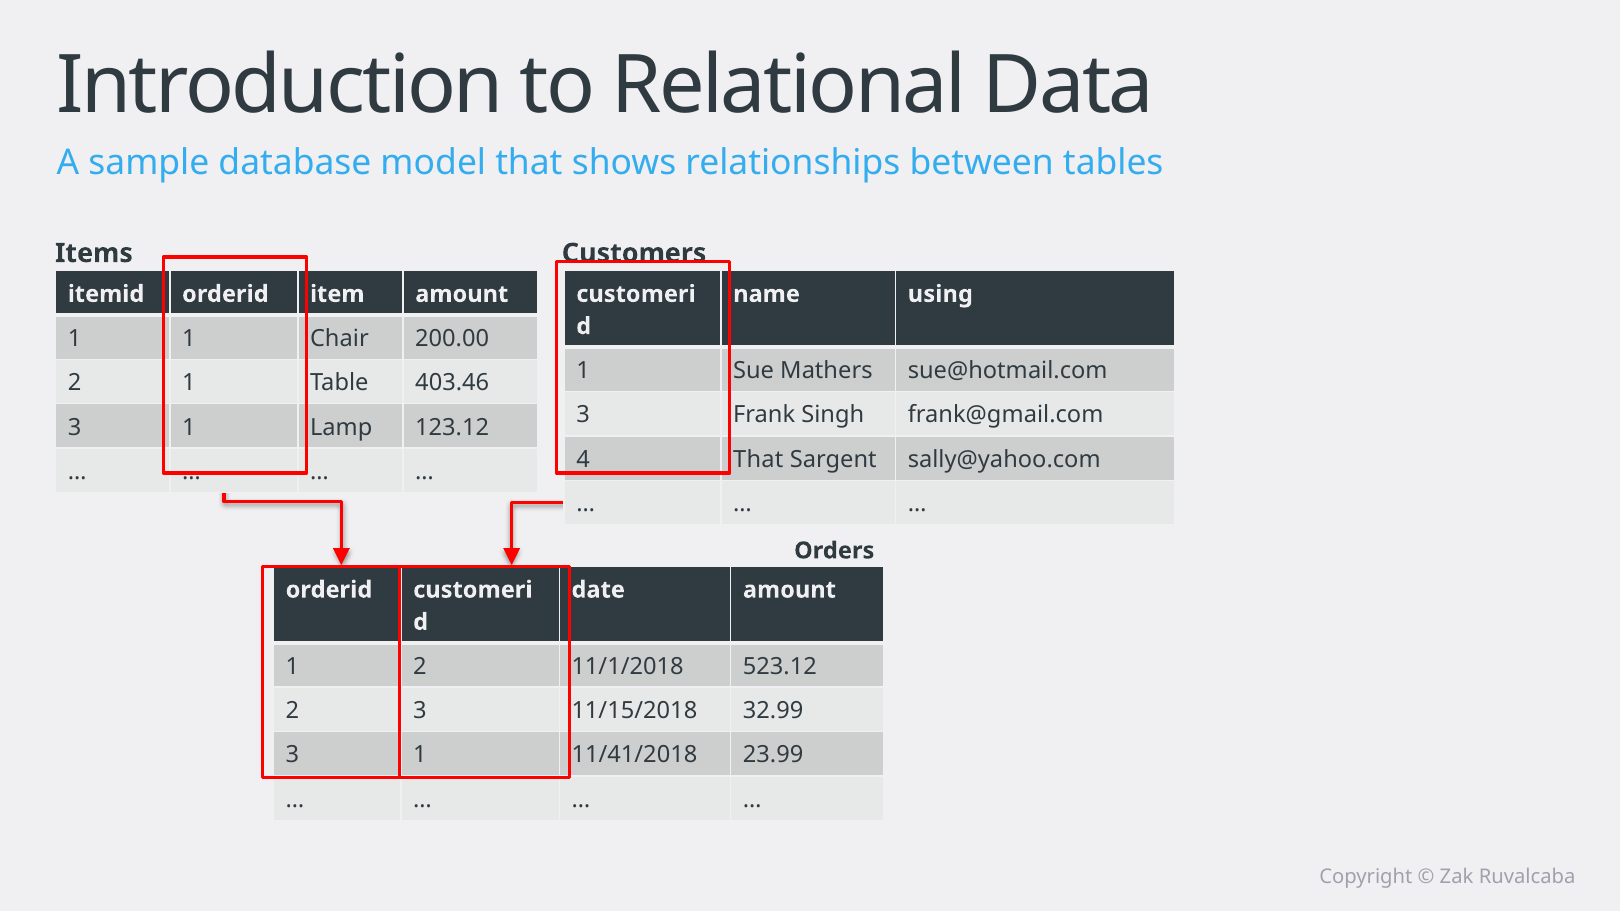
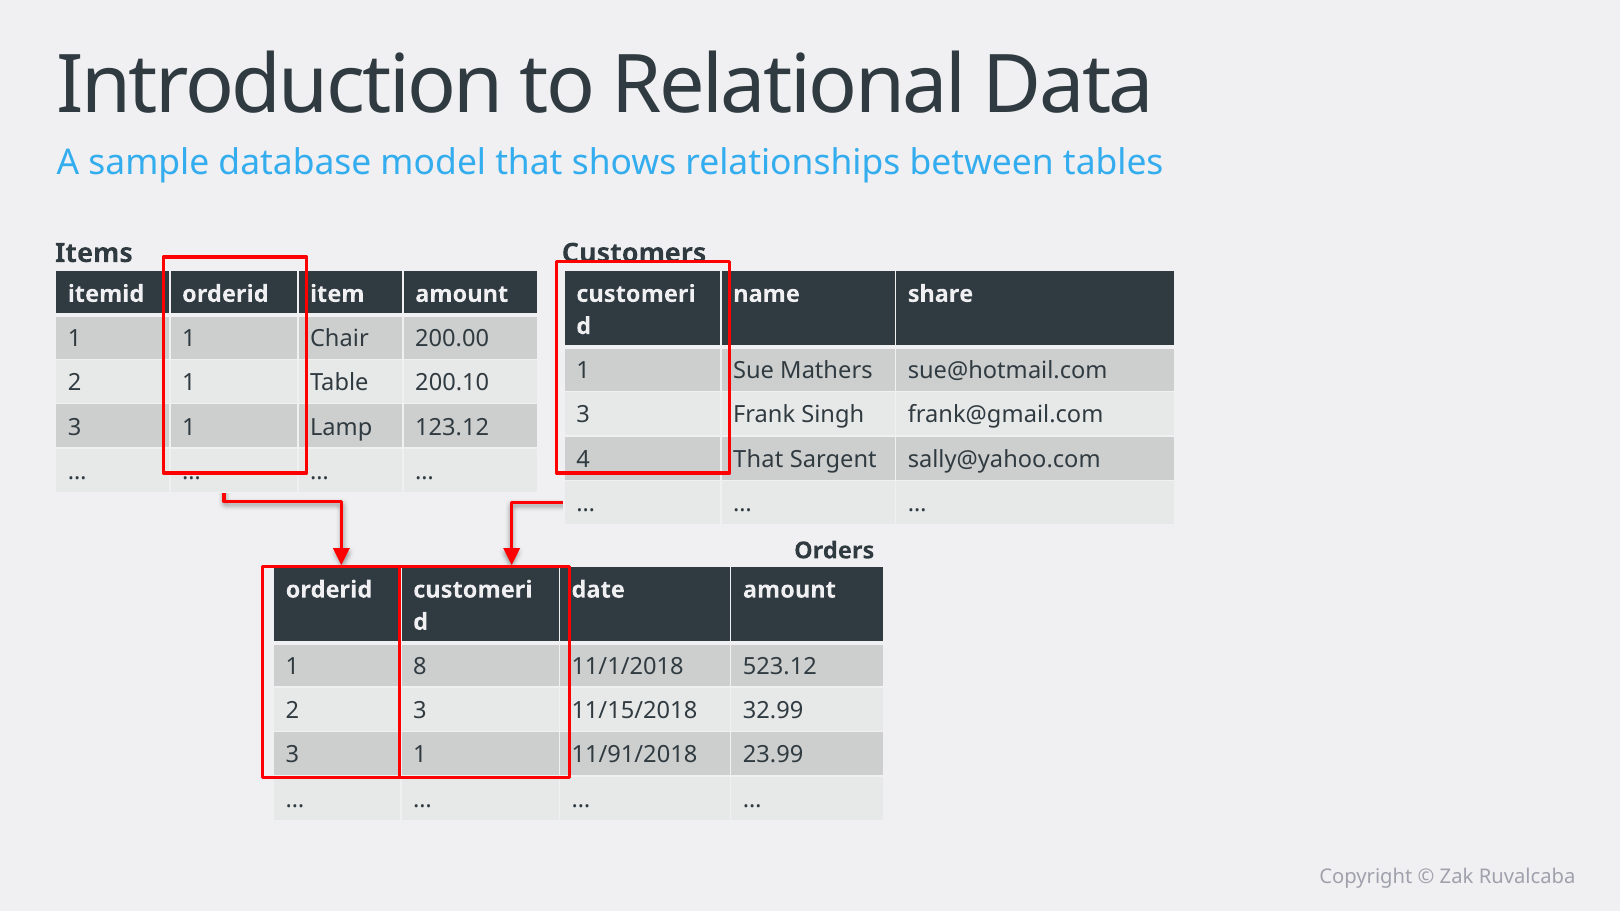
using: using -> share (941, 294)
403.46: 403.46 -> 200.10 (452, 383)
1 2: 2 -> 8 (420, 667)
11/41/2018: 11/41/2018 -> 11/91/2018 (634, 755)
